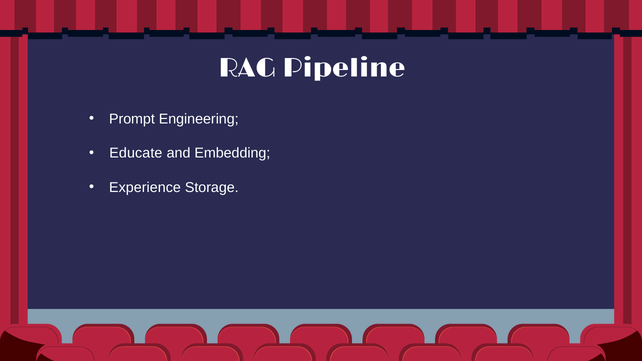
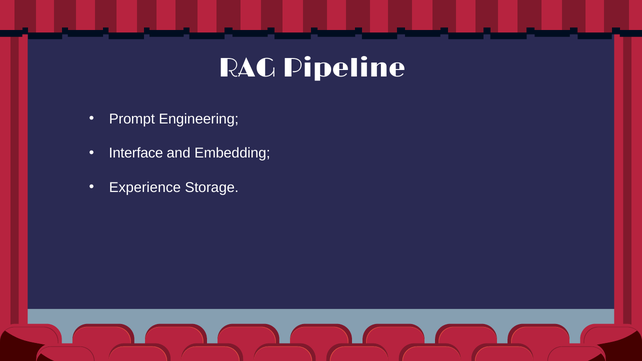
Educate: Educate -> Interface (136, 153)
